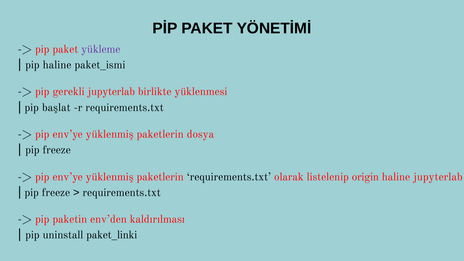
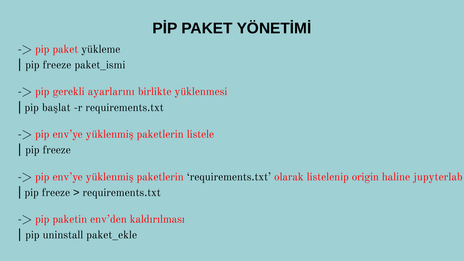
yükleme colour: purple -> black (101, 49)
haline: haline -> freeze (57, 65)
gerekli jupyterlab: jupyterlab -> ayarlarını (111, 92)
dosya: dosya -> listele (200, 134)
paket_linki: paket_linki -> paket_ekle (112, 235)
